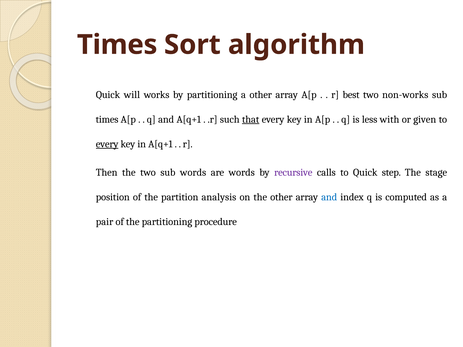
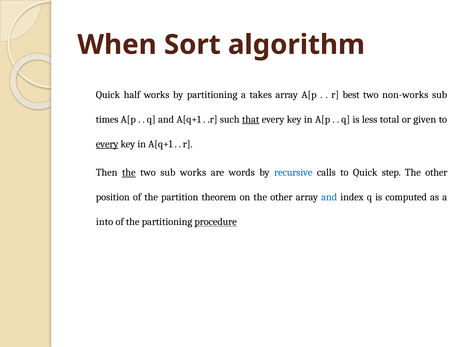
Times: Times -> When (117, 45)
will: will -> half (132, 95)
a other: other -> takes (261, 95)
with: with -> total (390, 119)
the underline: none -> present (129, 173)
sub words: words -> works (193, 173)
recursive colour: purple -> blue (293, 173)
stage: stage -> other (436, 173)
analysis: analysis -> theorem (219, 197)
pair: pair -> into (105, 222)
procedure underline: none -> present (216, 222)
